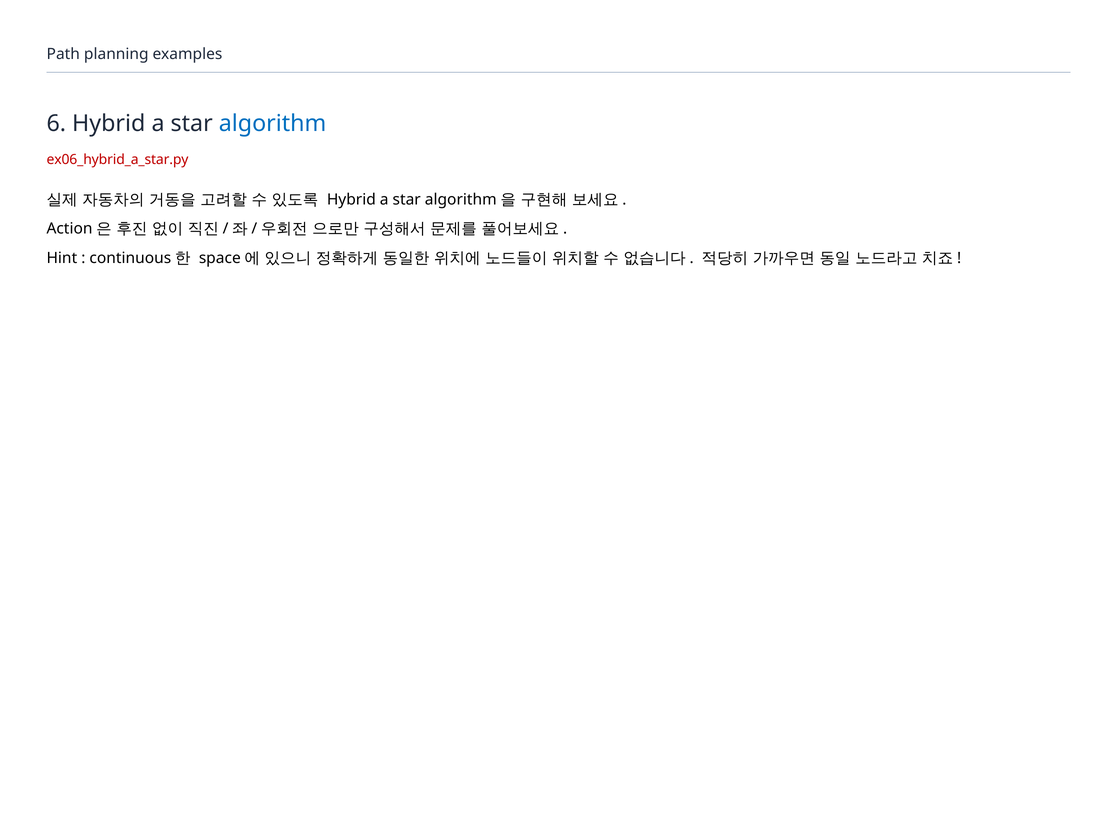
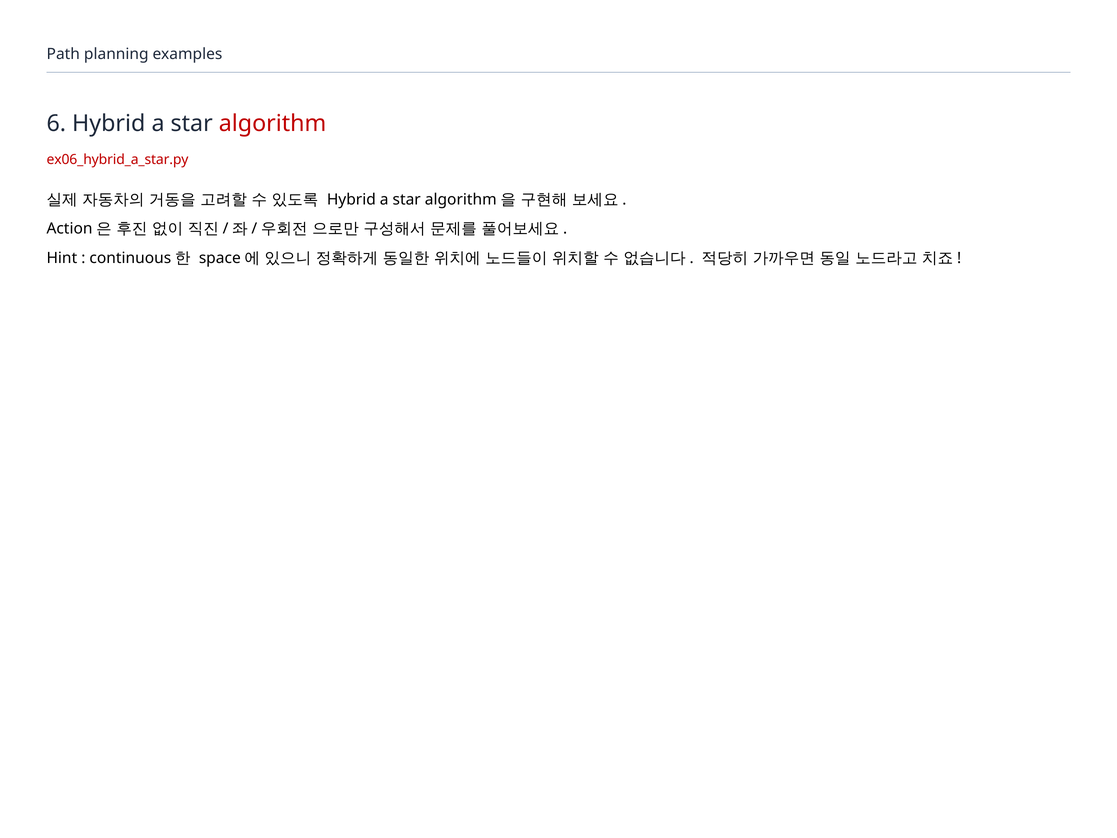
algorithm colour: blue -> red (273, 124)
